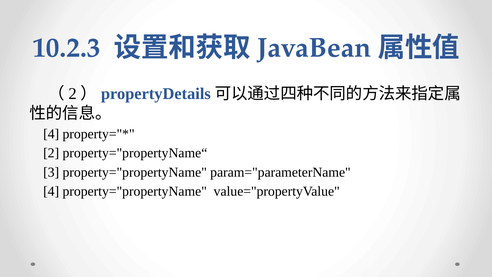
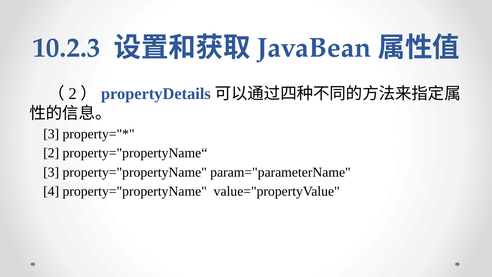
4: 4 -> 3 (51, 134)
